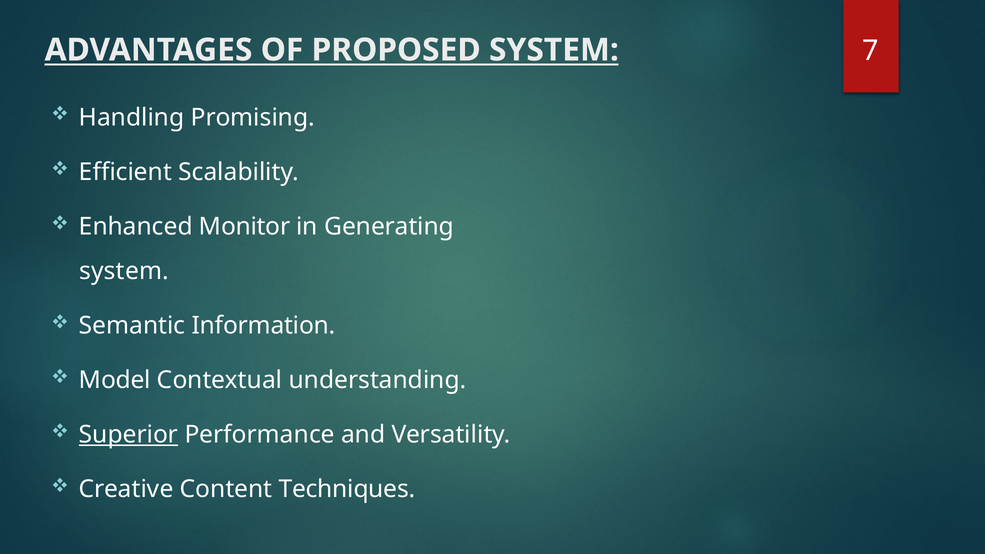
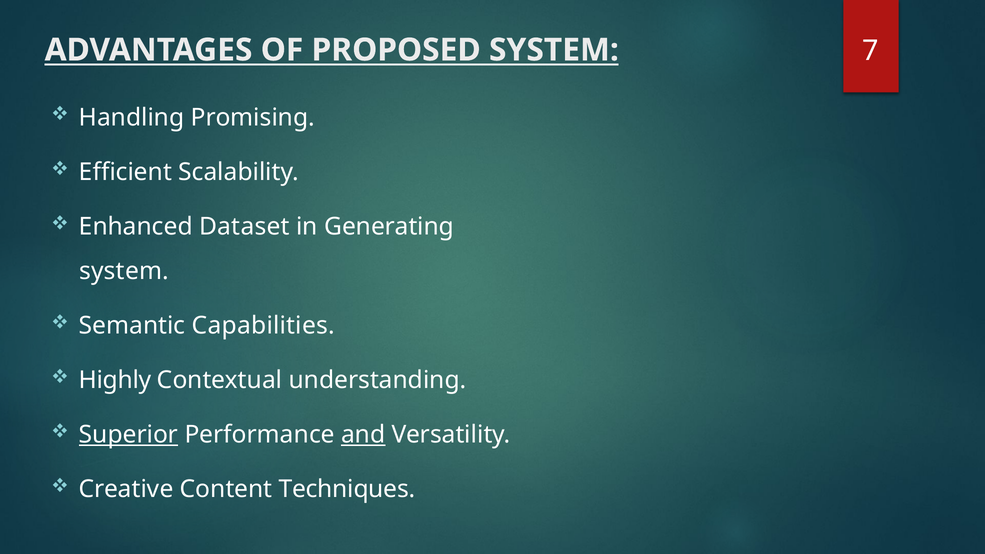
Monitor: Monitor -> Dataset (244, 227)
Information: Information -> Capabilities (263, 326)
Model: Model -> Highly (115, 380)
and underline: none -> present (363, 435)
